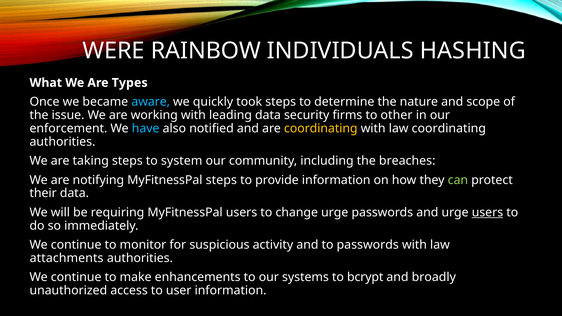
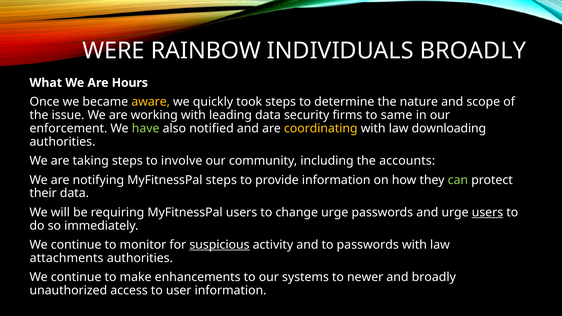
INDIVIDUALS HASHING: HASHING -> BROADLY (473, 51)
Types: Types -> Hours (130, 83)
aware colour: light blue -> yellow (151, 102)
other: other -> same (397, 115)
have colour: light blue -> light green (146, 128)
law coordinating: coordinating -> downloading (449, 128)
system: system -> involve (182, 161)
breaches: breaches -> accounts (407, 161)
suspicious underline: none -> present (219, 245)
bcrypt: bcrypt -> newer (365, 277)
